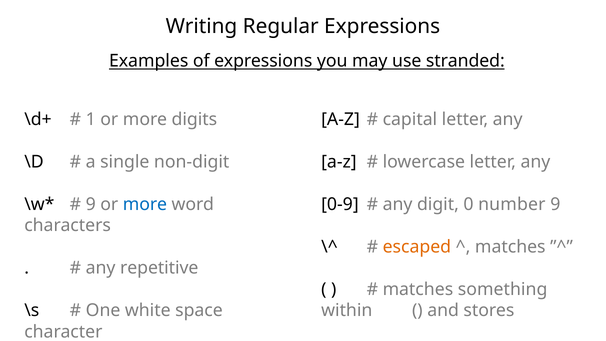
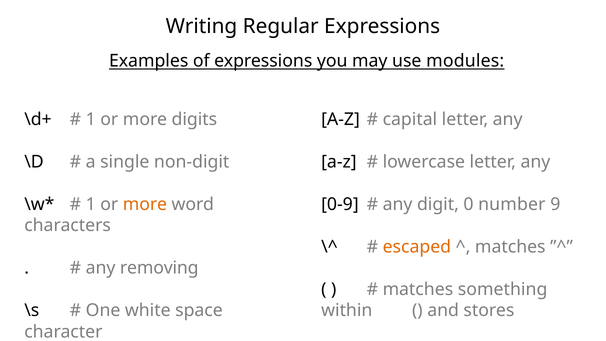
stranded: stranded -> modules (465, 61)
9: 9 -> 1 (91, 204)
more colour: blue -> orange (145, 204)
repetitive: repetitive -> removing (159, 268)
